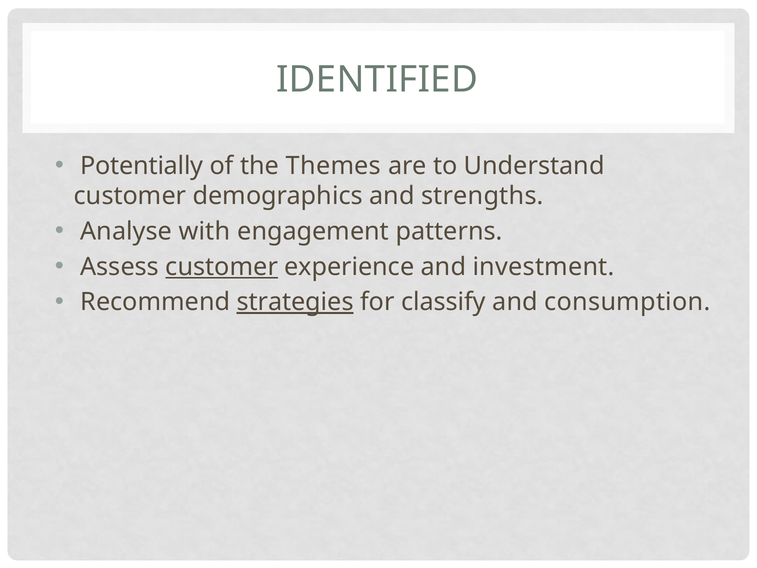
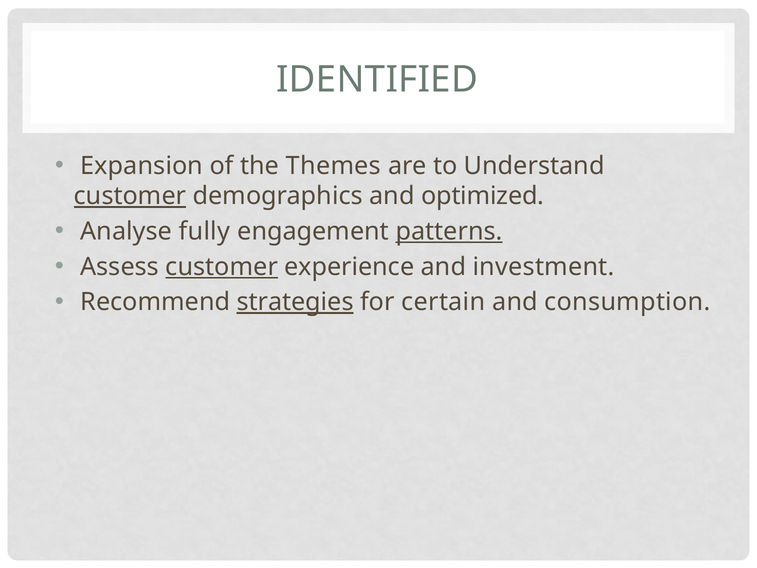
Potentially: Potentially -> Expansion (142, 166)
customer underline: none -> present (130, 196)
strengths: strengths -> optimized (483, 196)
with: with -> fully (204, 231)
patterns underline: none -> present (449, 231)
classify: classify -> certain (443, 302)
